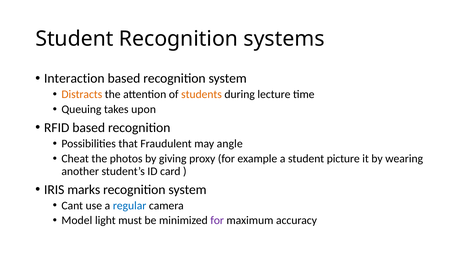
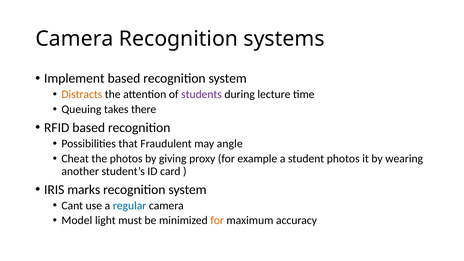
Student: Student -> Camera (74, 39)
Interaction: Interaction -> Implement (74, 78)
students colour: orange -> purple (201, 94)
upon: upon -> there (144, 109)
student picture: picture -> photos (343, 159)
for colour: purple -> orange (217, 220)
